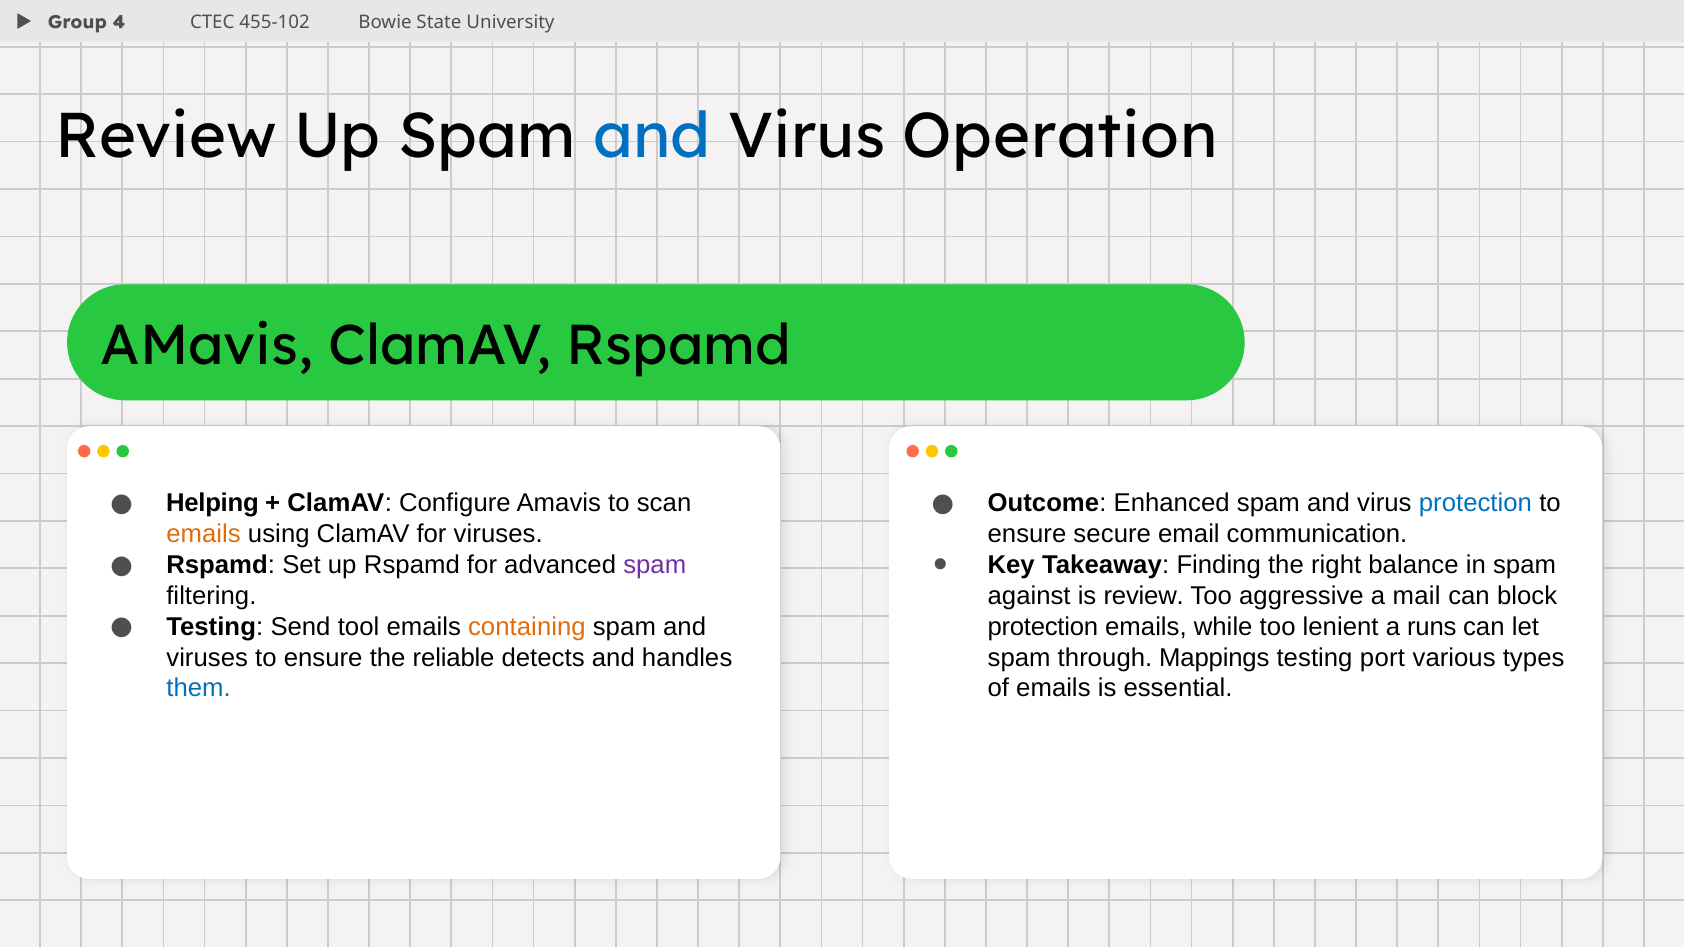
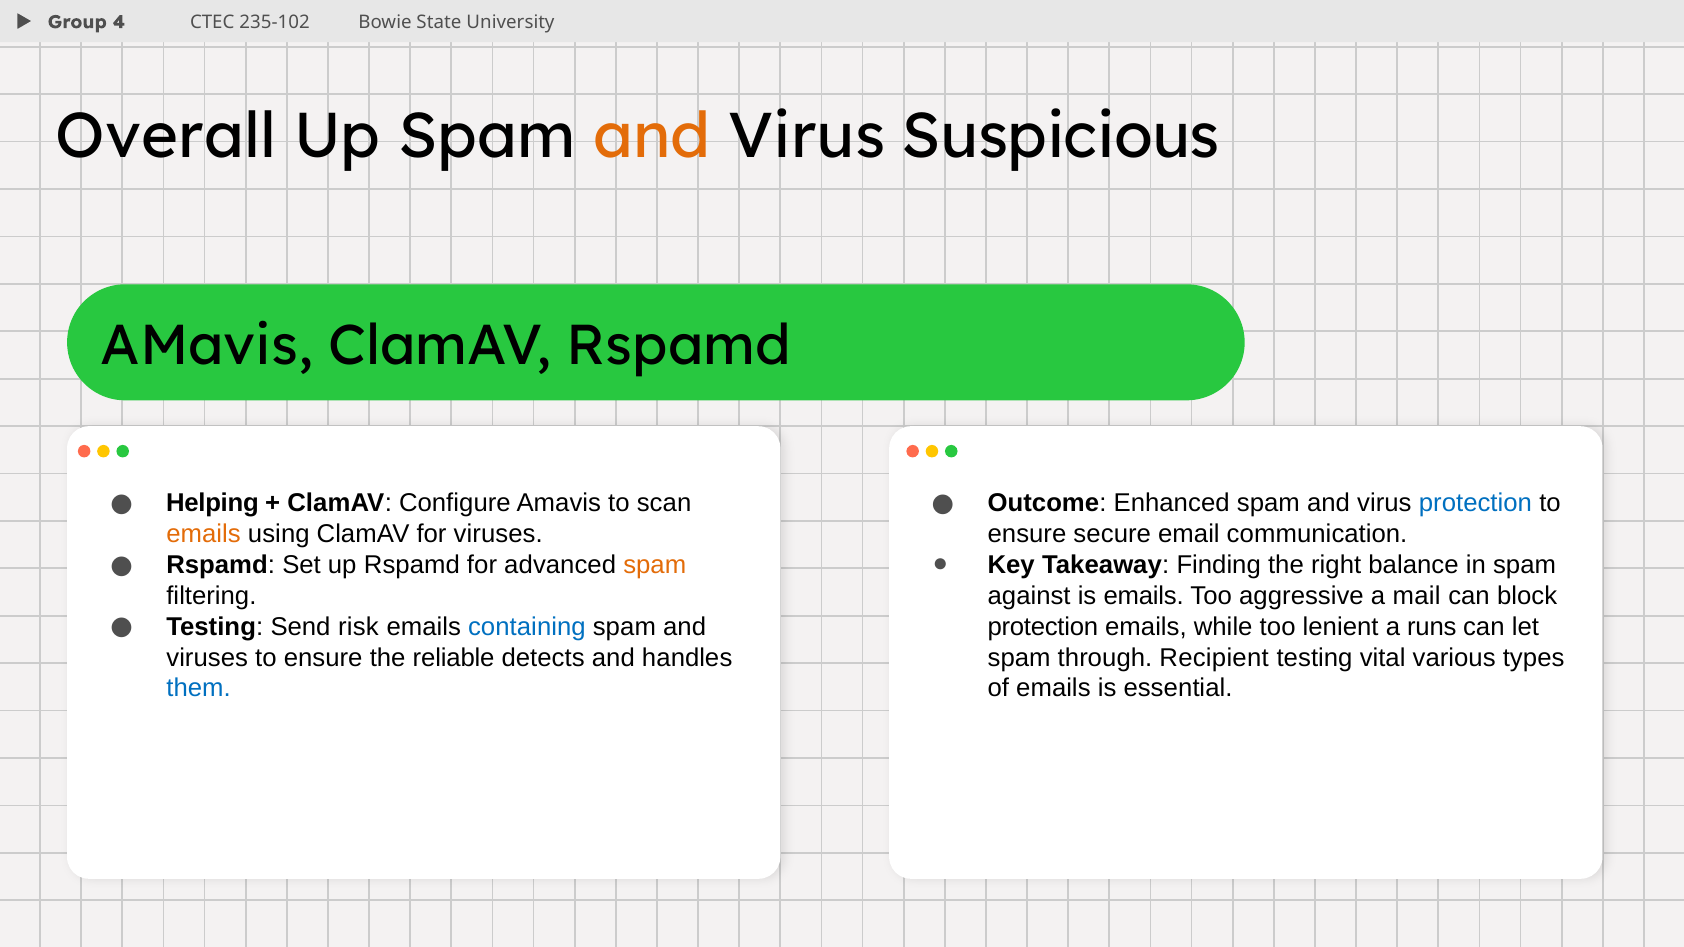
455-102: 455-102 -> 235-102 (275, 22)
Review: Review -> Overall (166, 137)
and colour: blue -> orange (652, 137)
Operation: Operation -> Suspicious (1061, 137)
spam colour: purple -> orange (655, 565)
is review: review -> emails (1144, 596)
tool: tool -> risk (358, 627)
containing colour: orange -> blue (527, 627)
Mappings: Mappings -> Recipient (1214, 658)
port: port -> vital (1383, 658)
